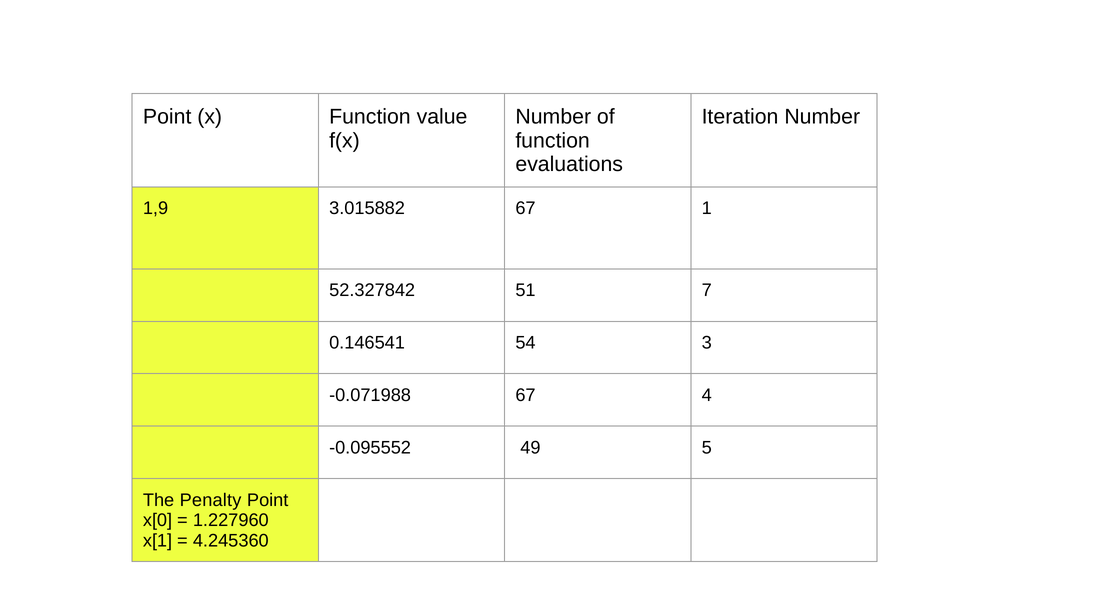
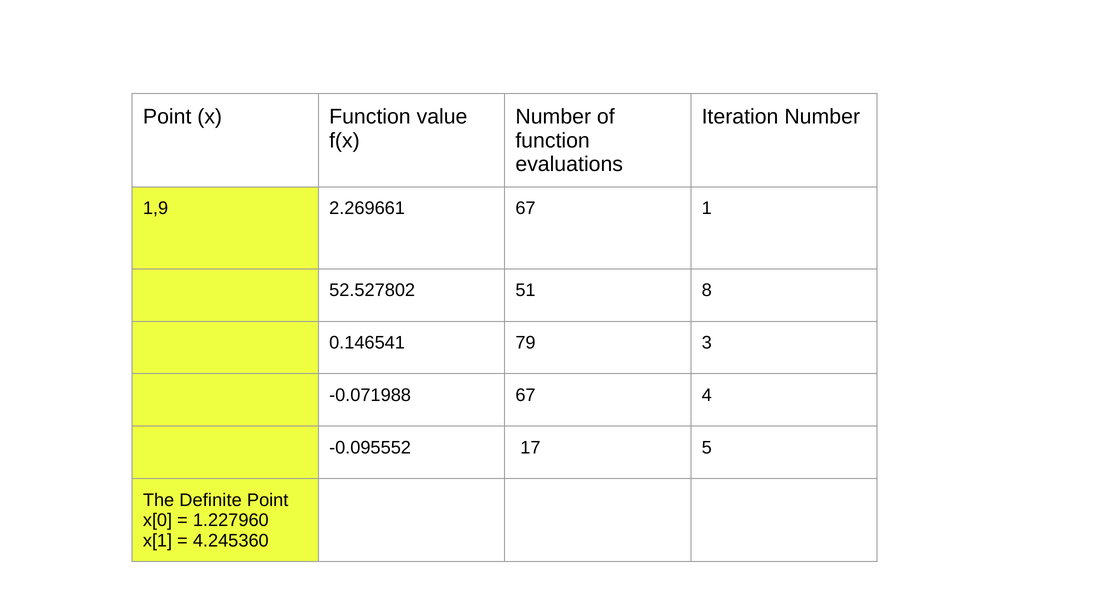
3.015882: 3.015882 -> 2.269661 (367, 208)
52.327842: 52.327842 -> 52.527802 (372, 290)
7: 7 -> 8 (707, 290)
54: 54 -> 79 (526, 343)
49: 49 -> 17 (530, 448)
Penalty: Penalty -> Definite (211, 500)
